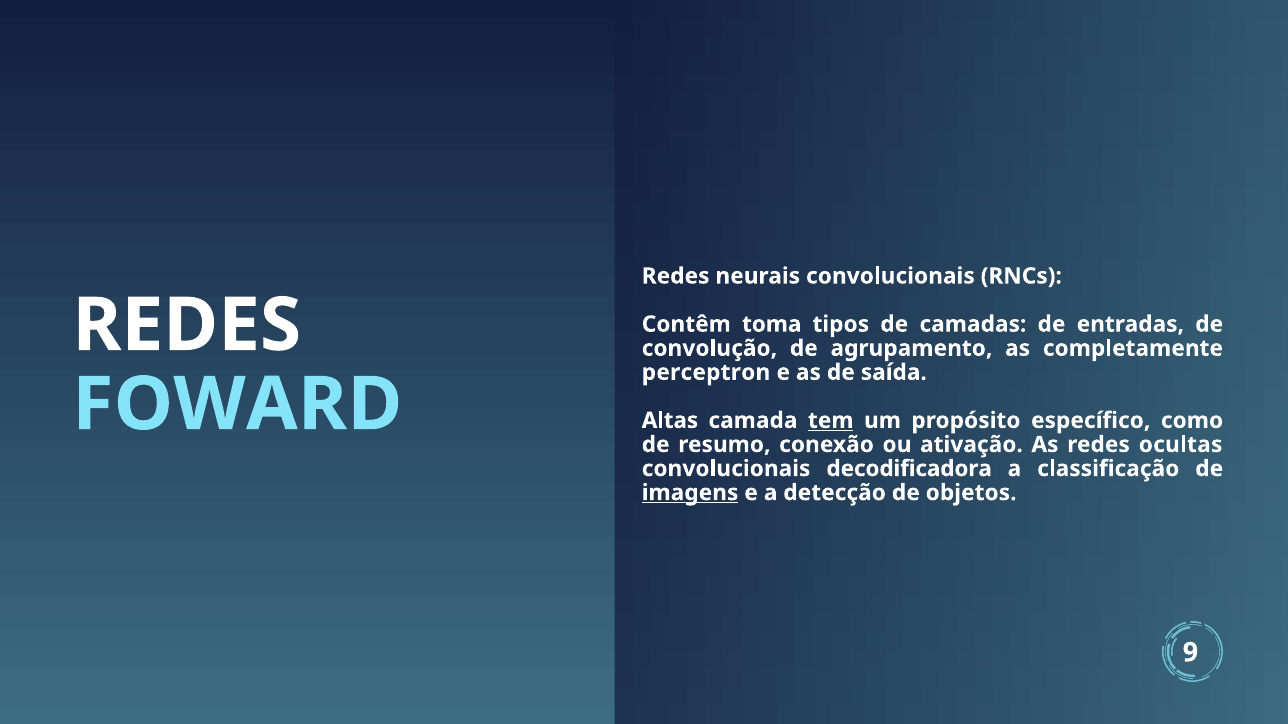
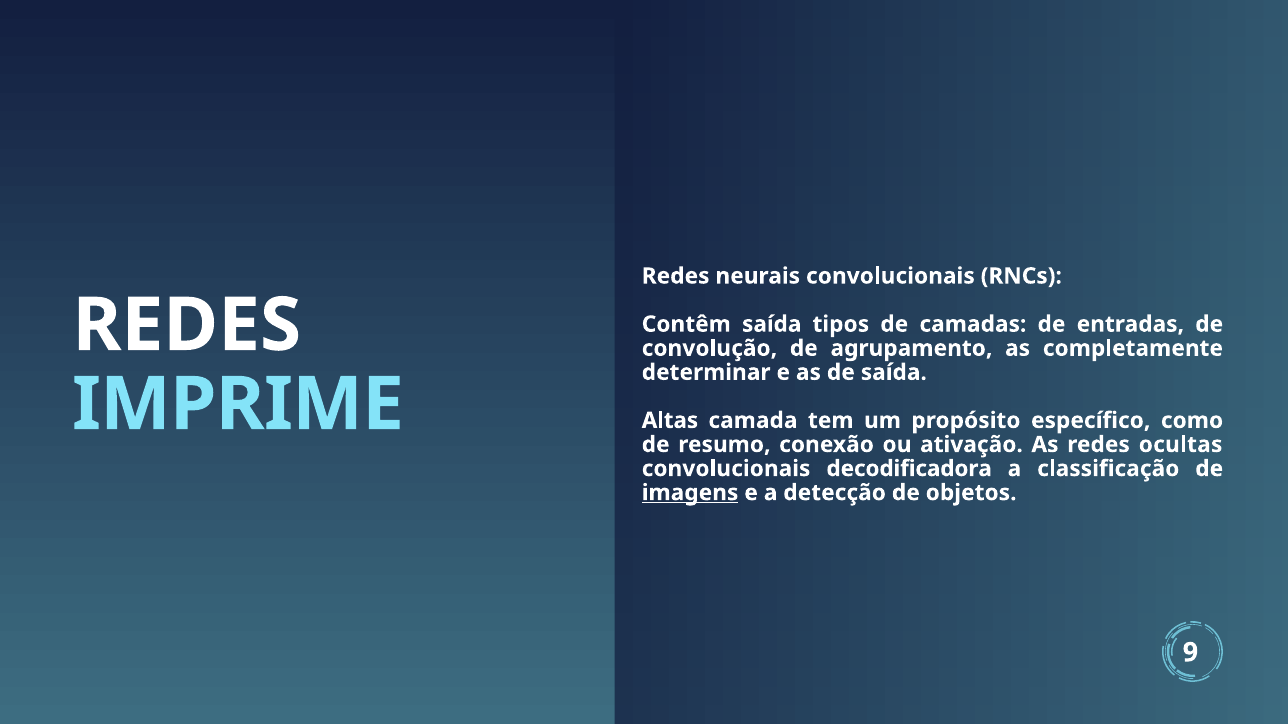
Contêm toma: toma -> saída (772, 324)
perceptron: perceptron -> determinar (706, 373)
FOWARD: FOWARD -> IMPRIME (238, 405)
tem underline: present -> none (831, 421)
